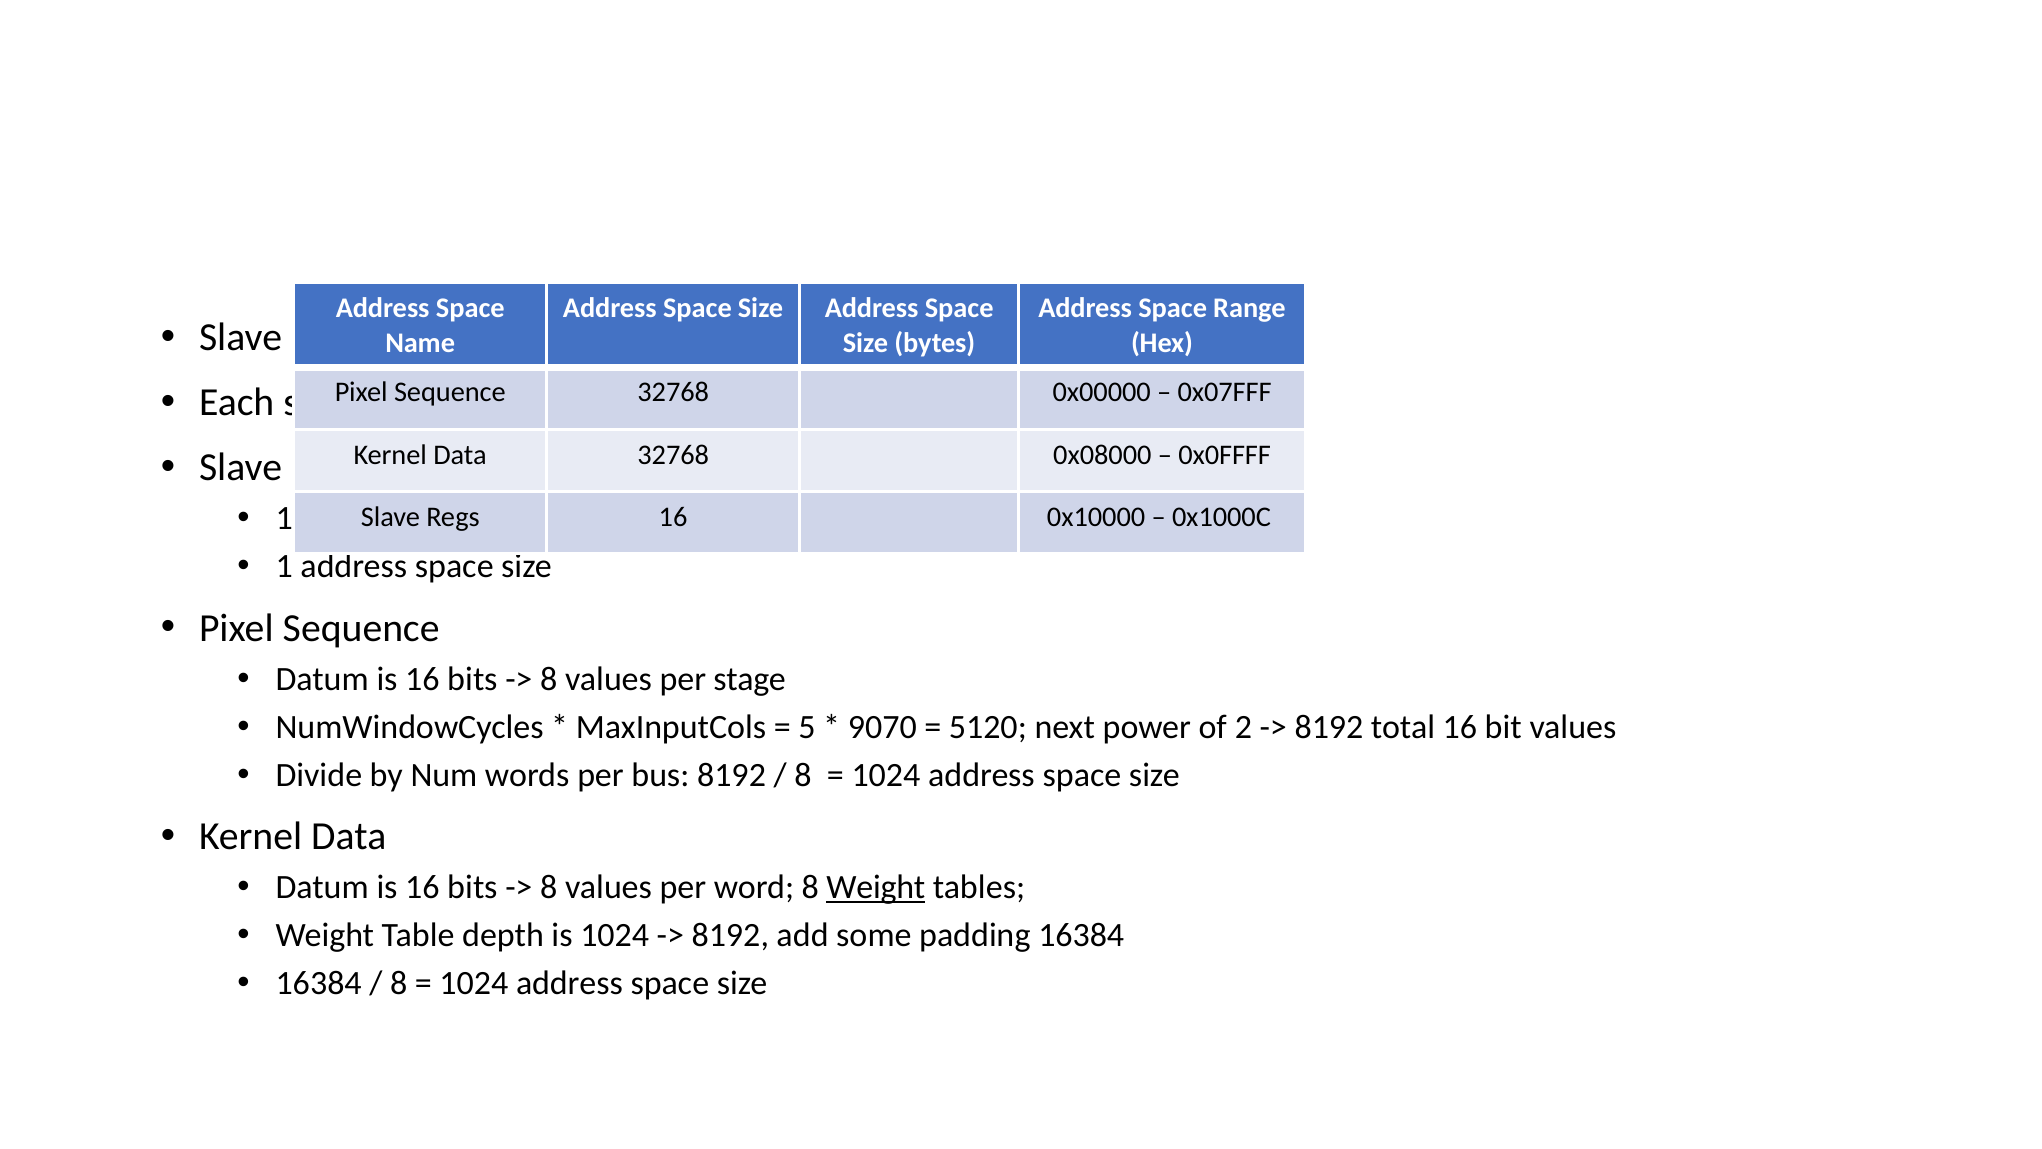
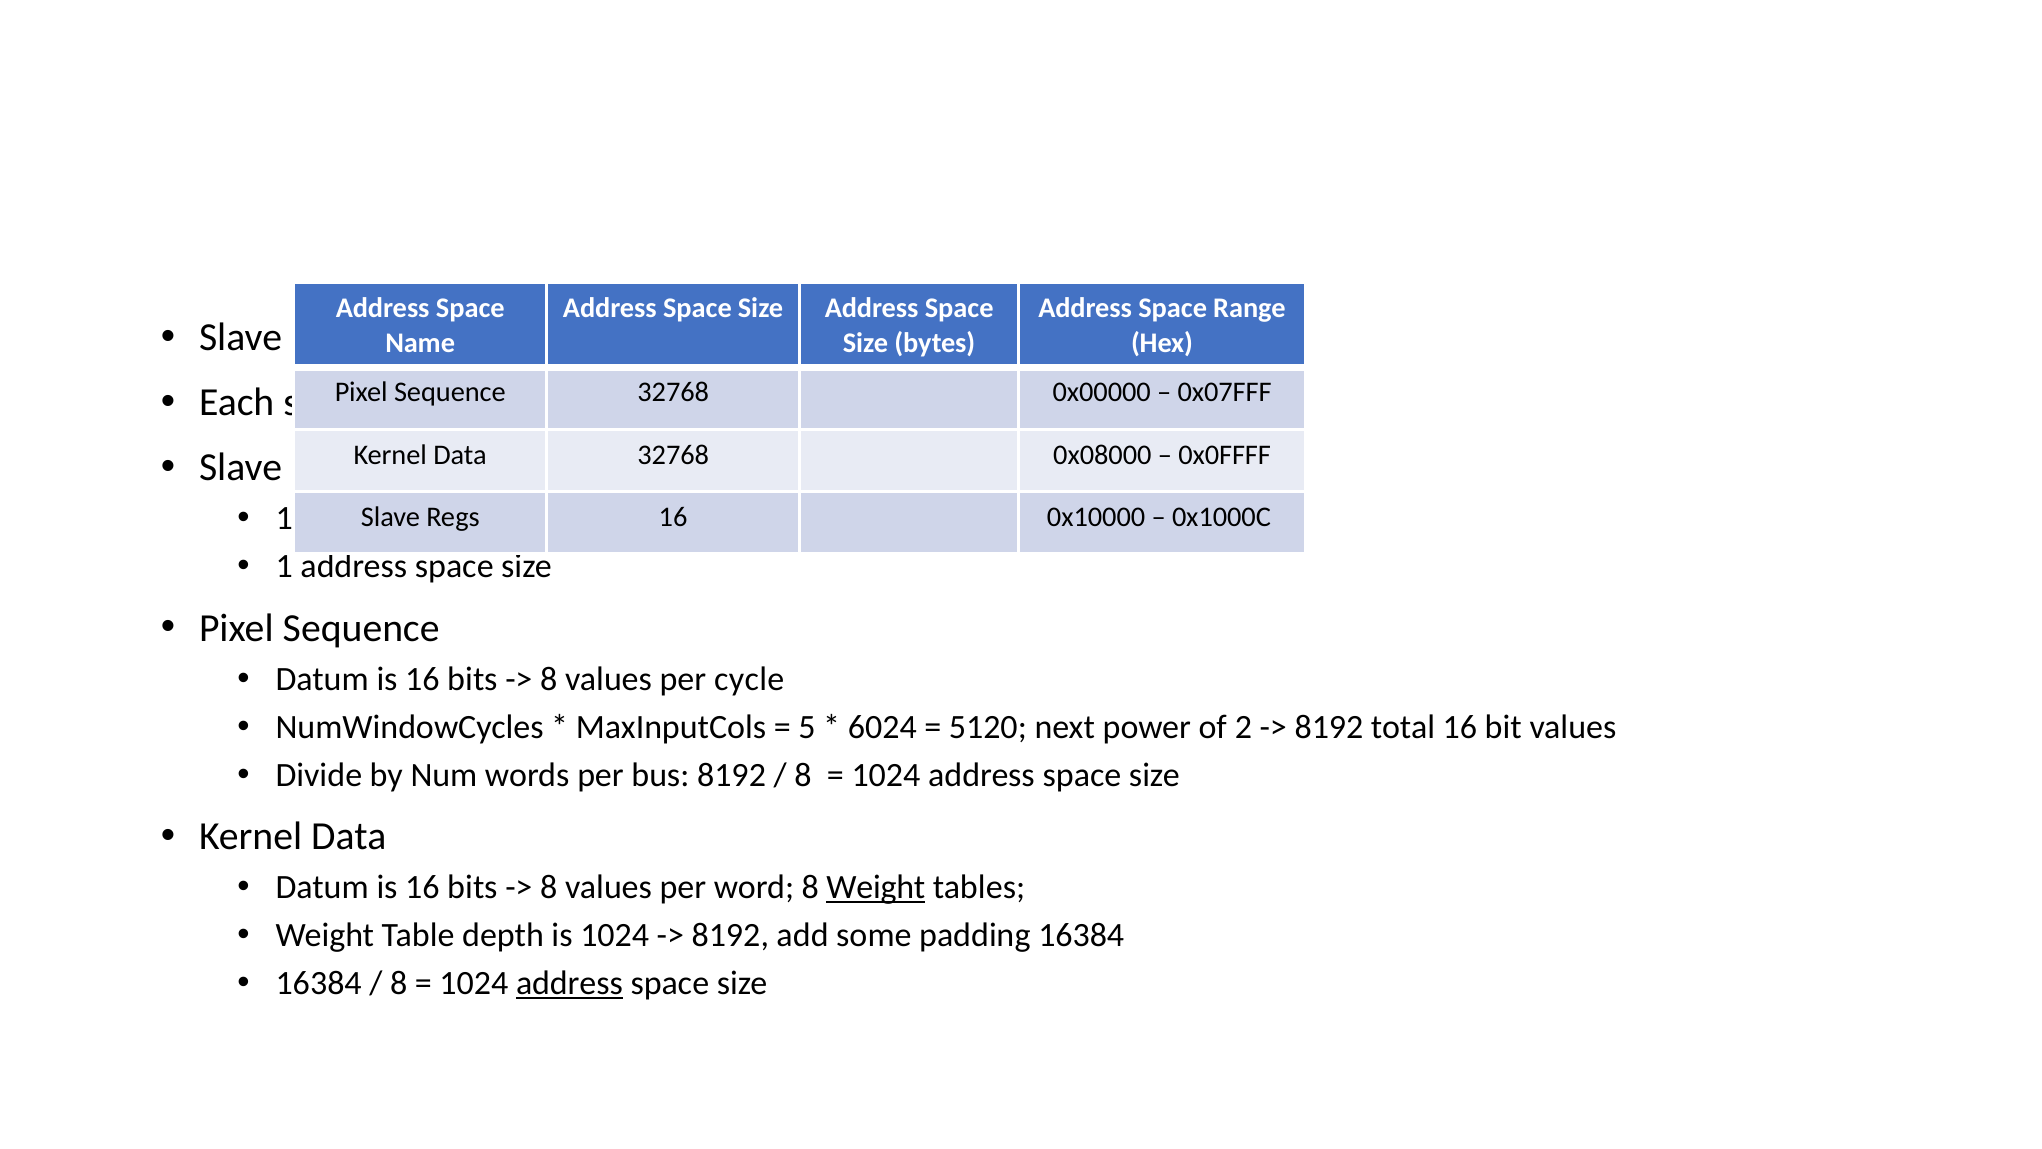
stage: stage -> cycle (749, 679)
9070: 9070 -> 6024 (882, 727)
address underline: none -> present (569, 983)
